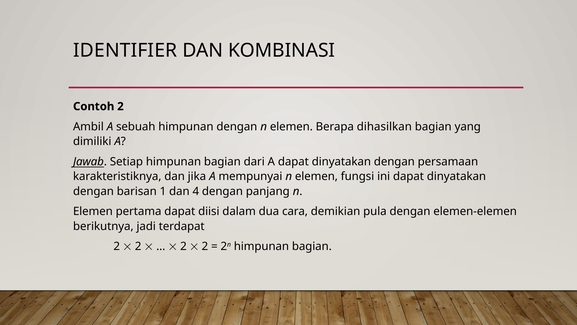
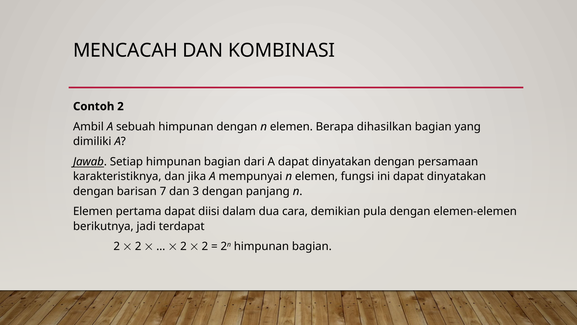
IDENTIFIER: IDENTIFIER -> MENCACAH (125, 51)
1: 1 -> 7 (163, 191)
4: 4 -> 3 (196, 191)
